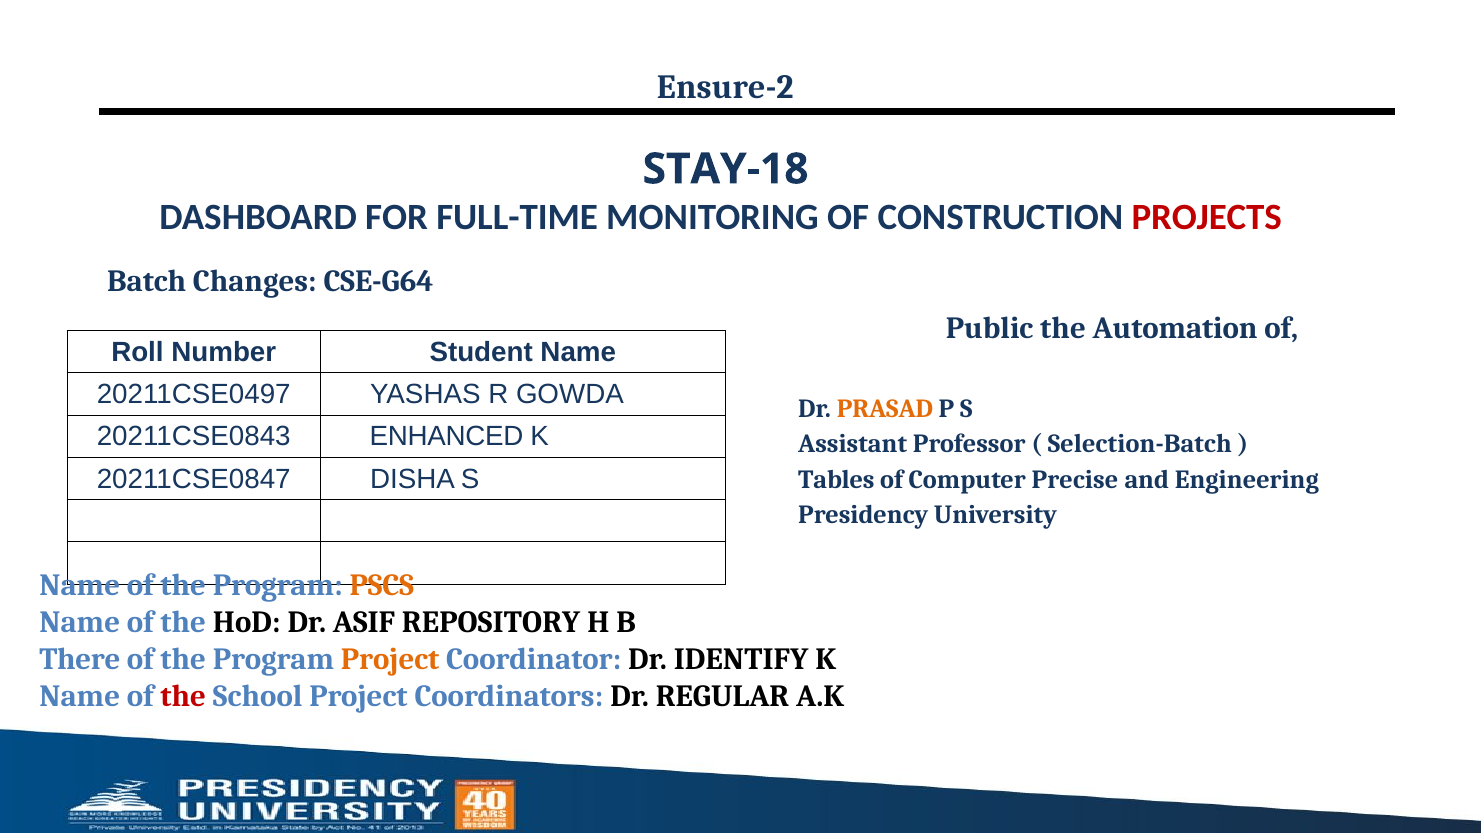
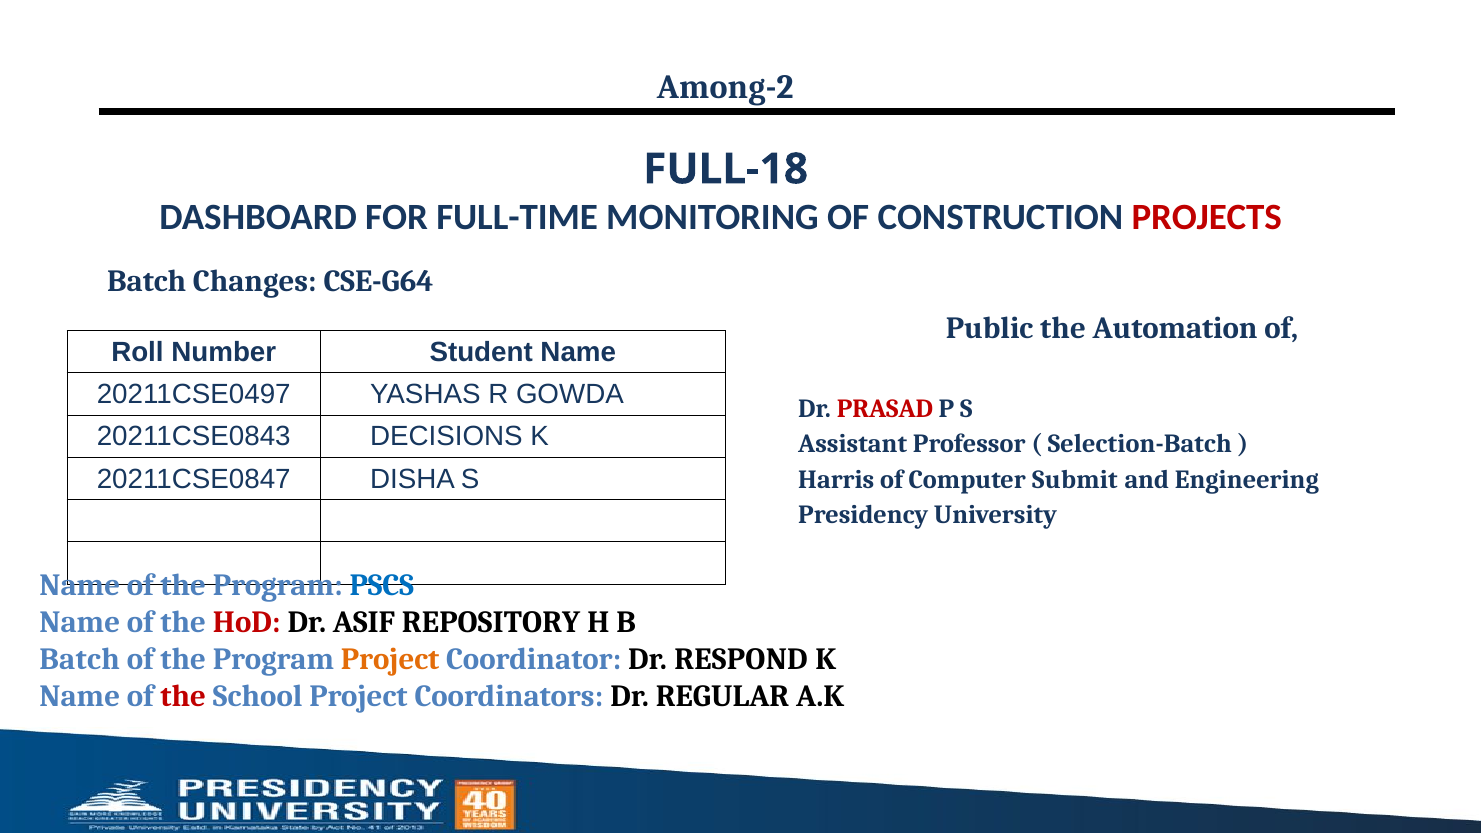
Ensure-2: Ensure-2 -> Among-2 (725, 87)
STAY-18: STAY-18 -> FULL-18 (726, 169)
PRASAD colour: orange -> red (885, 408)
ENHANCED: ENHANCED -> DECISIONS (446, 437)
Tables: Tables -> Harris (836, 480)
Precise: Precise -> Submit (1075, 480)
PSCS colour: orange -> blue (382, 585)
HoD colour: black -> red (247, 622)
There: There -> Batch (80, 659)
IDENTIFY: IDENTIFY -> RESPOND (741, 659)
